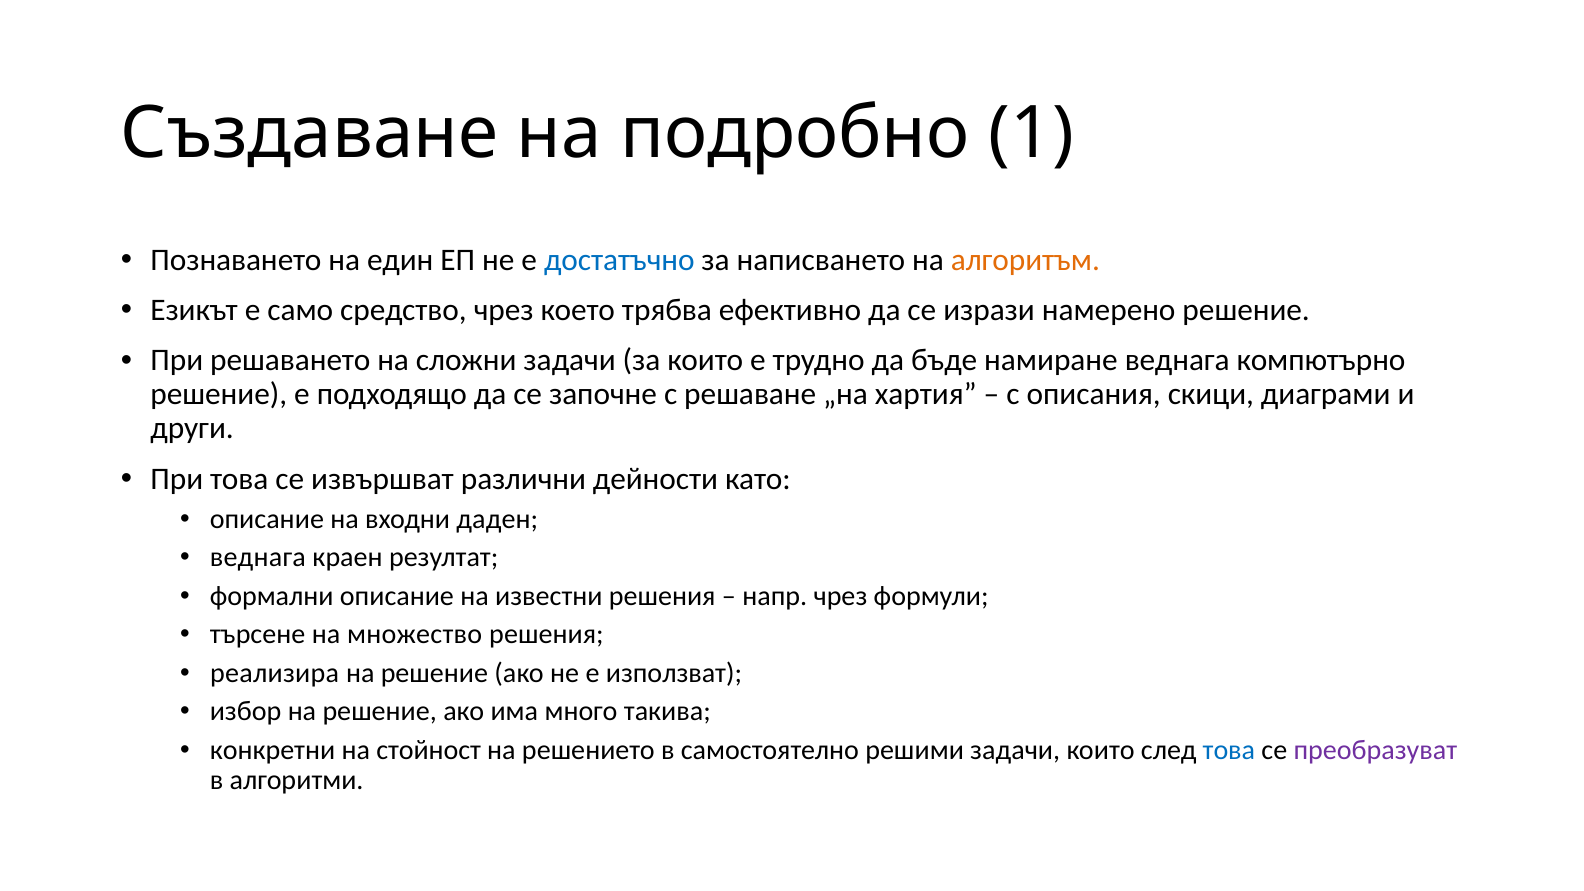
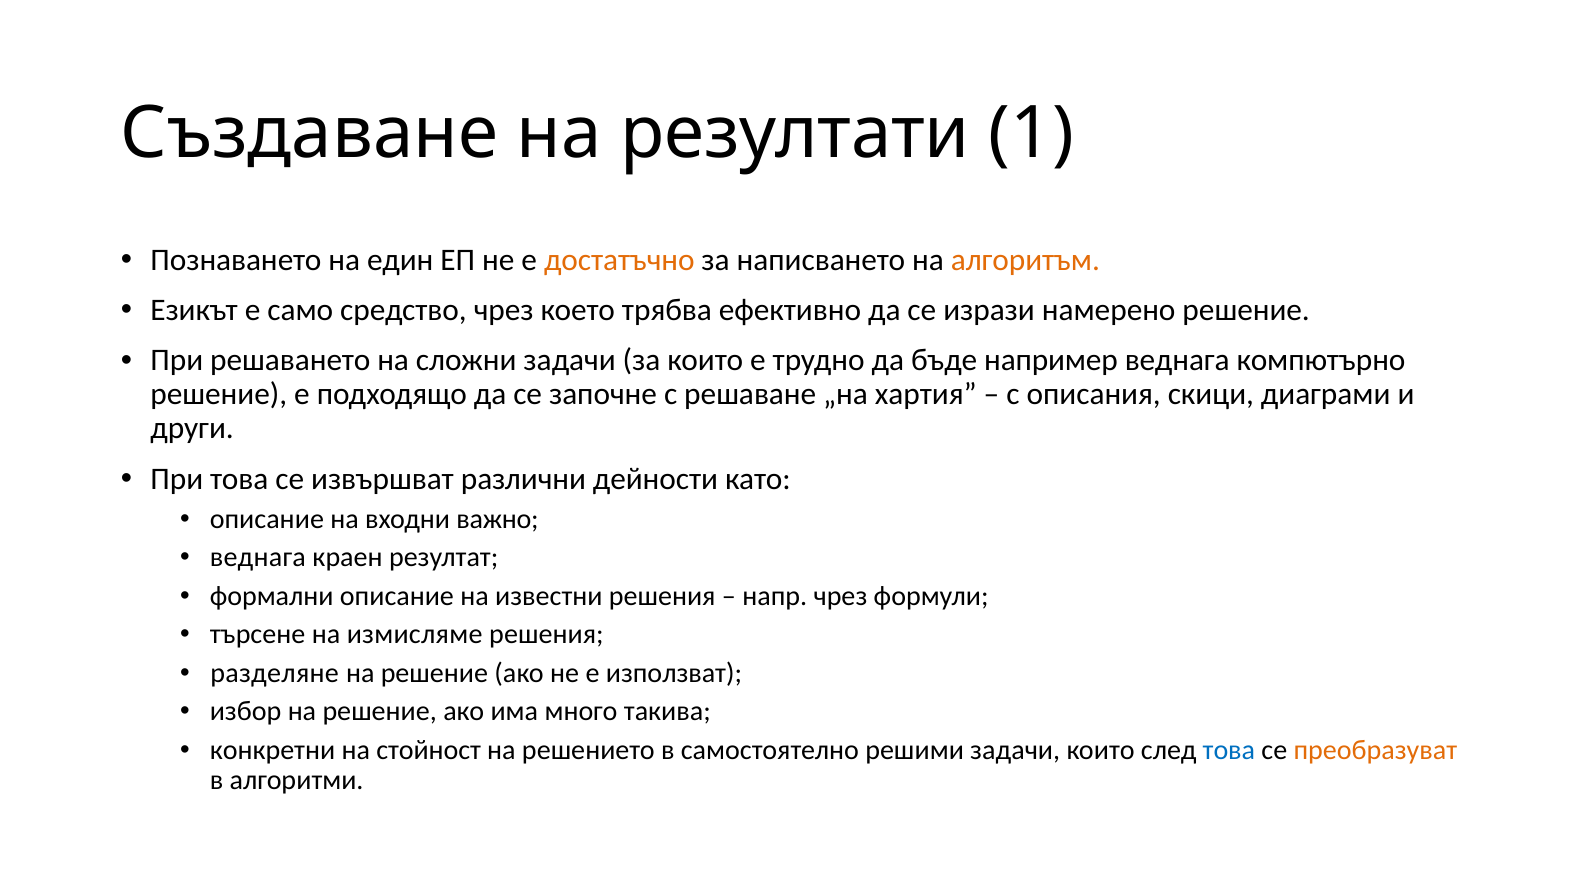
подробно: подробно -> резултати (795, 133)
достатъчно colour: blue -> orange (619, 260)
намиране: намиране -> например (1051, 361)
даден: даден -> важно (498, 519)
множество: множество -> измисляме (415, 635)
реализира: реализира -> разделяне (275, 673)
преобразуват colour: purple -> orange (1375, 750)
